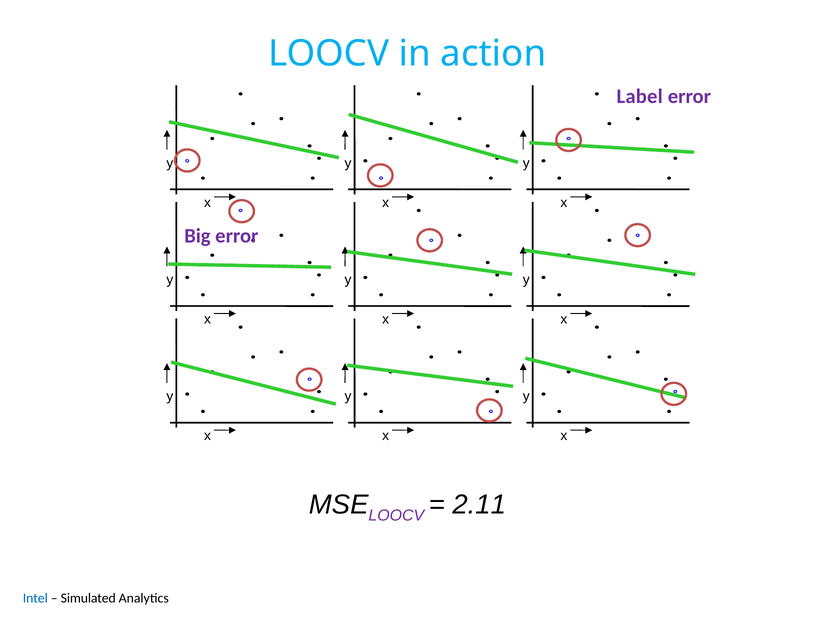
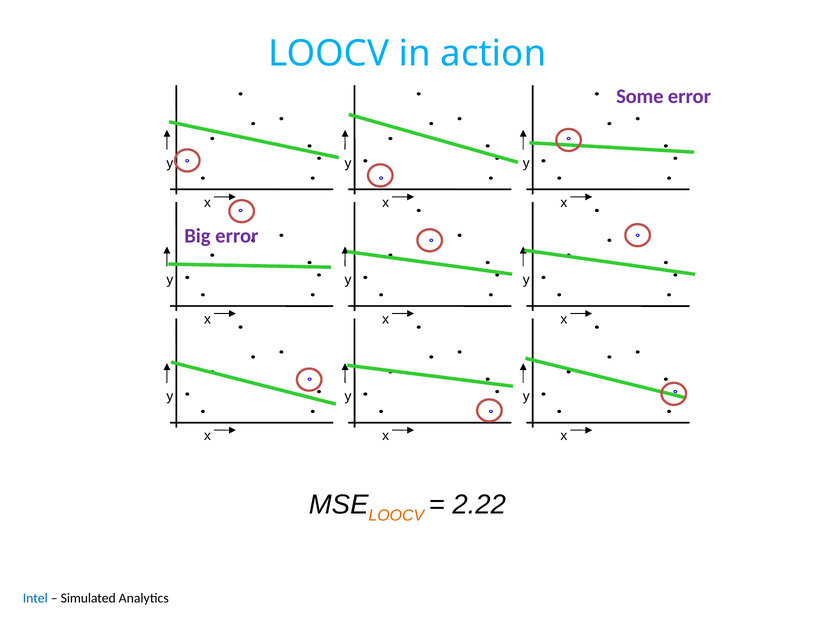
Label: Label -> Some (640, 96)
LOOCV colour: purple -> orange (396, 516)
2.11: 2.11 -> 2.22 (479, 505)
